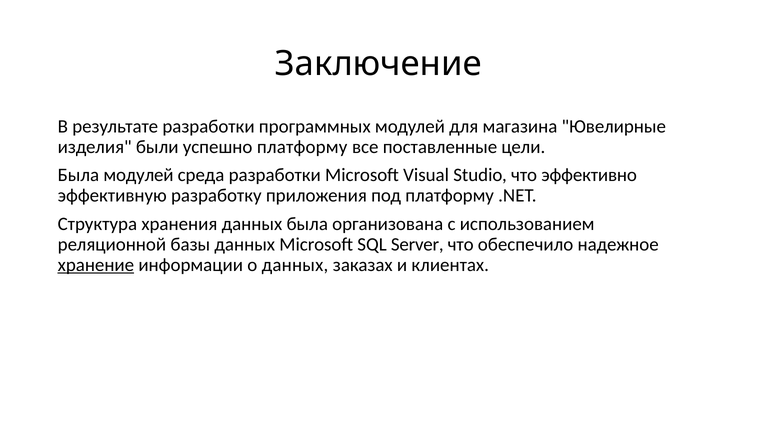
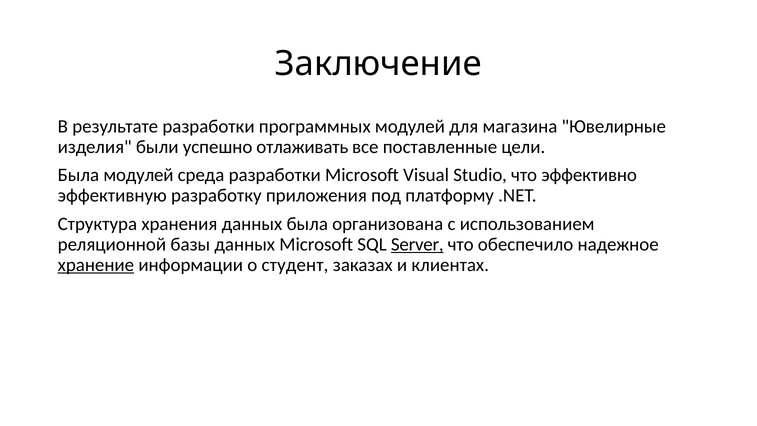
успешно платформу: платформу -> отлаживать (302, 147)
Server underline: none -> present (417, 244)
о данных: данных -> студент (295, 265)
